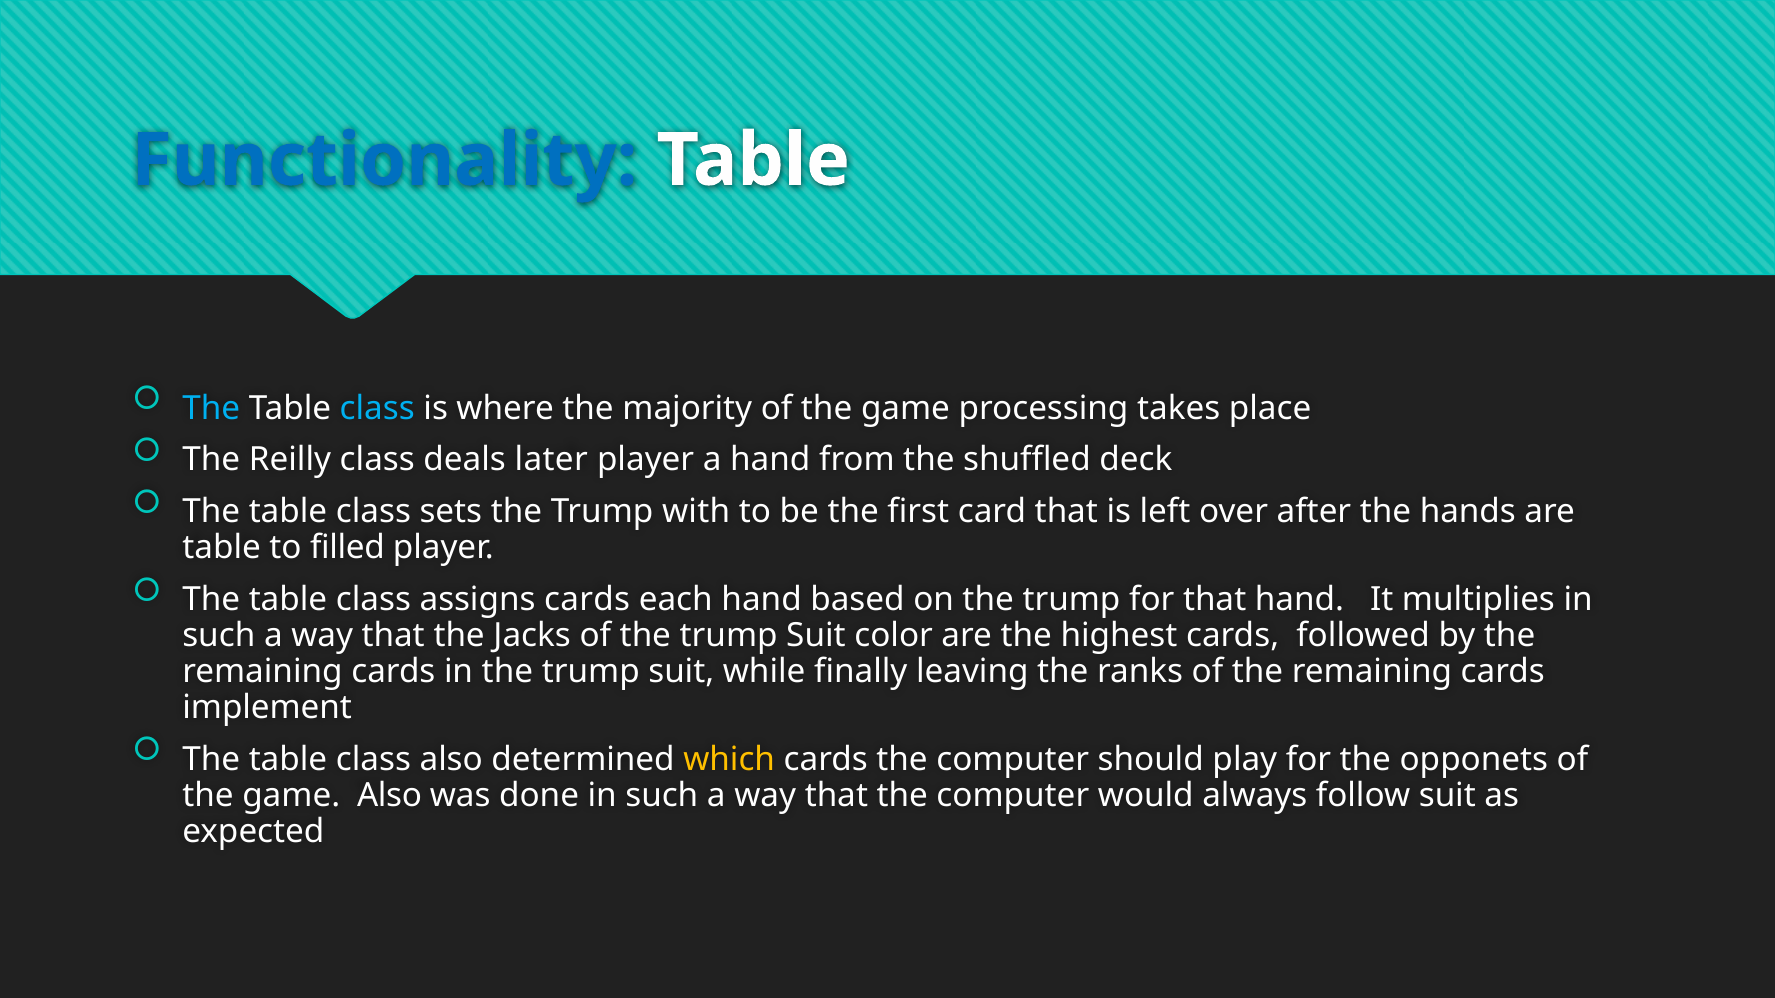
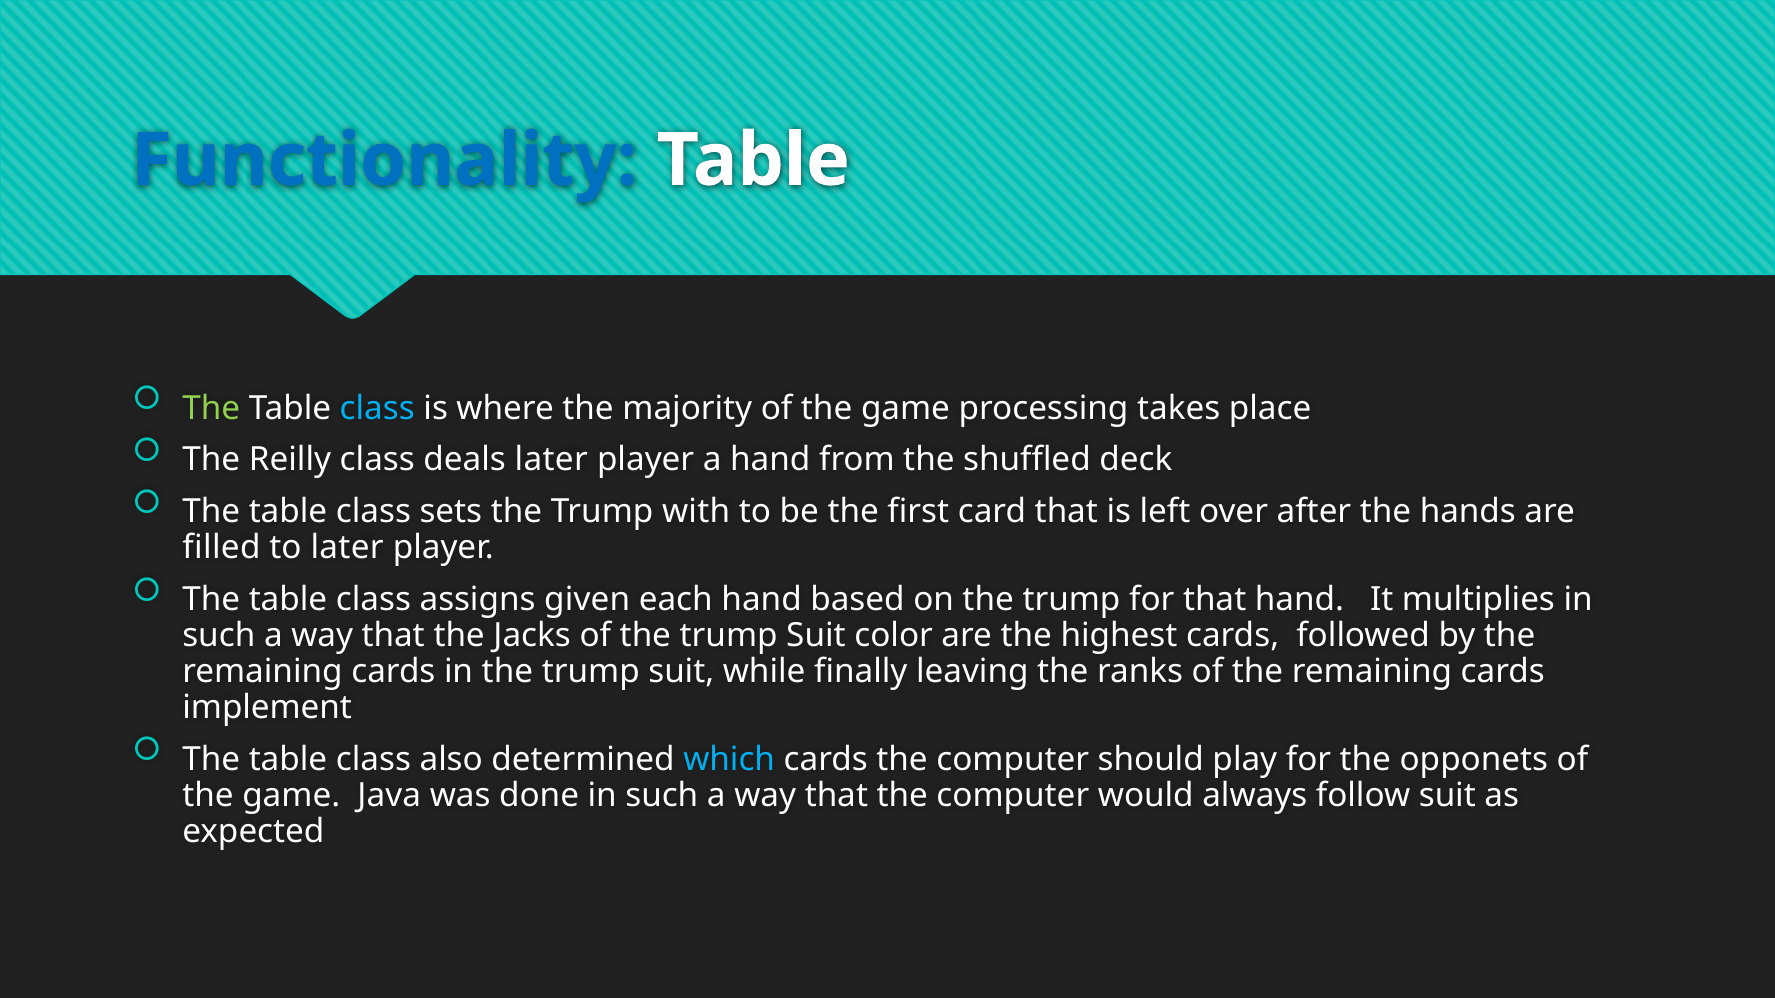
The colour: light blue -> light green (211, 408)
table: table -> filled (221, 548)
to filled: filled -> later (347, 548)
assigns cards: cards -> given (587, 600)
which colour: yellow -> light blue (729, 760)
game Also: Also -> Java (389, 796)
